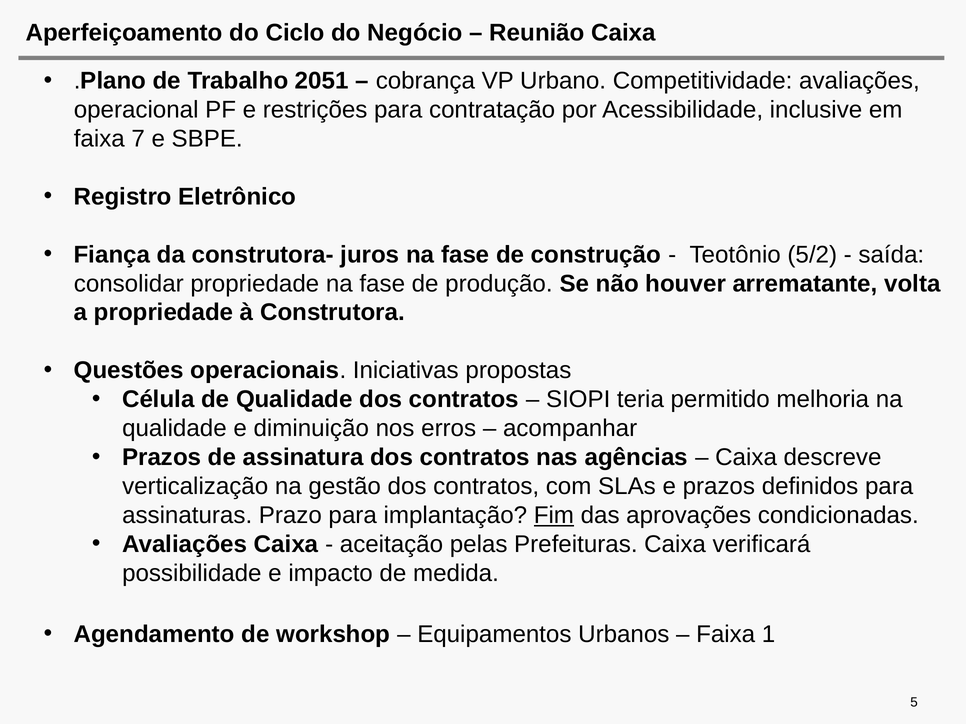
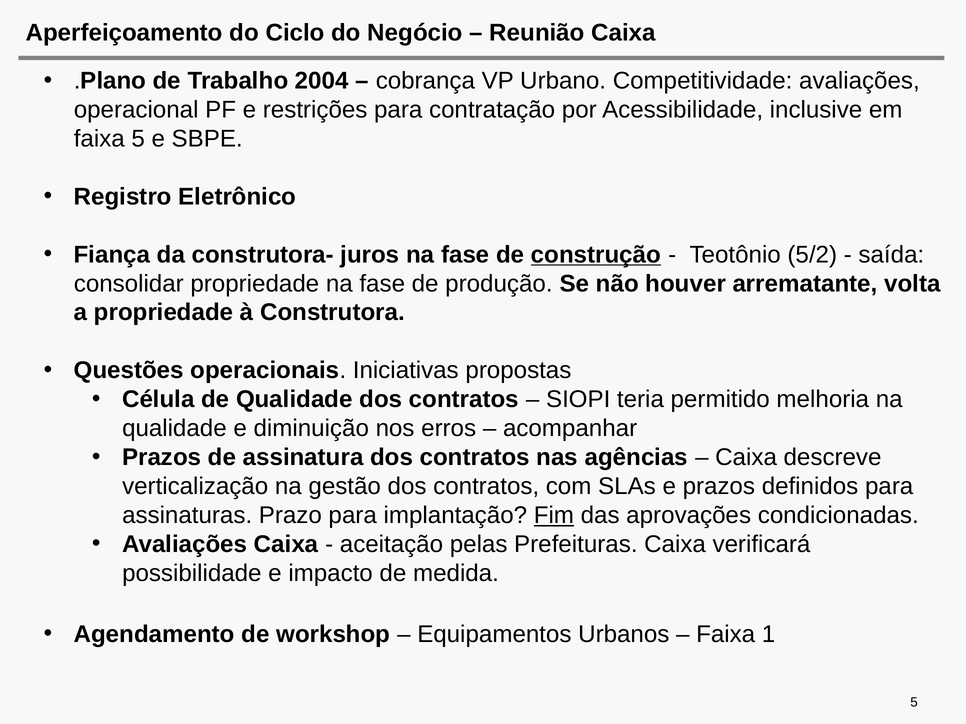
2051: 2051 -> 2004 (322, 81)
faixa 7: 7 -> 5 (138, 139)
construção underline: none -> present (596, 255)
